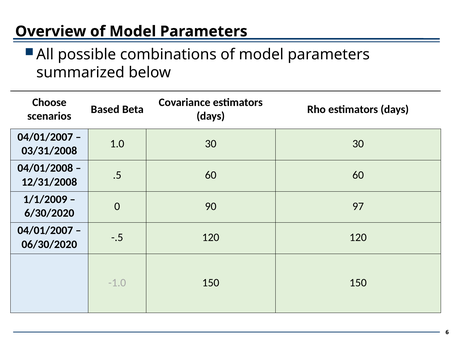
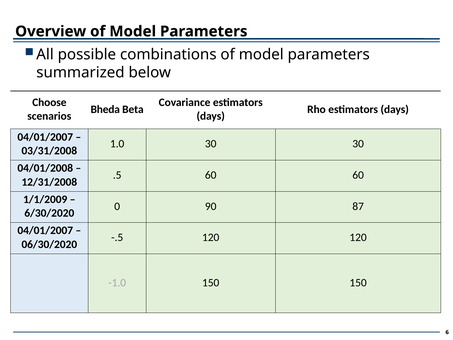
Based: Based -> Bheda (105, 109)
97: 97 -> 87 (358, 206)
